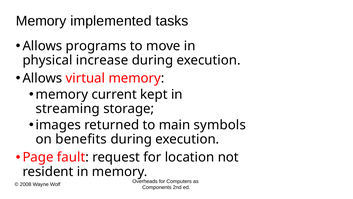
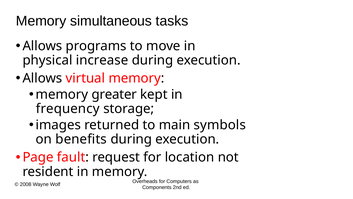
implemented: implemented -> simultaneous (111, 21)
current: current -> greater (114, 94)
streaming: streaming -> frequency (68, 109)
